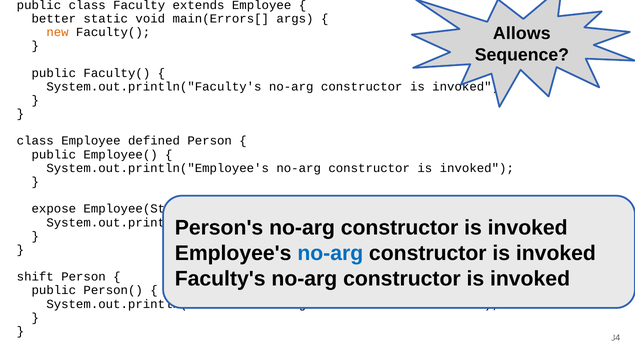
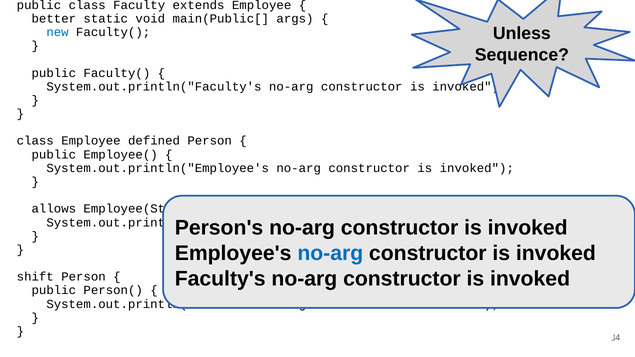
main(Errors[: main(Errors[ -> main(Public[ (221, 19)
Allows: Allows -> Unless (522, 34)
new colour: orange -> blue (57, 32)
expose: expose -> allows (54, 209)
